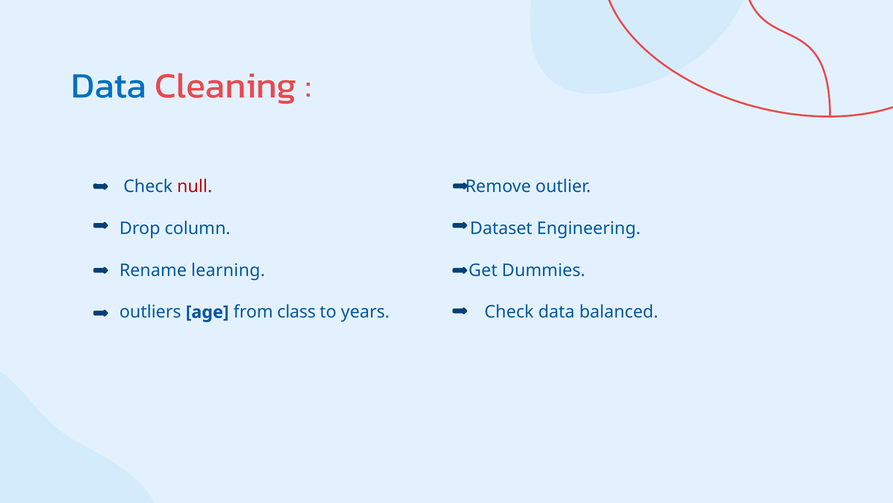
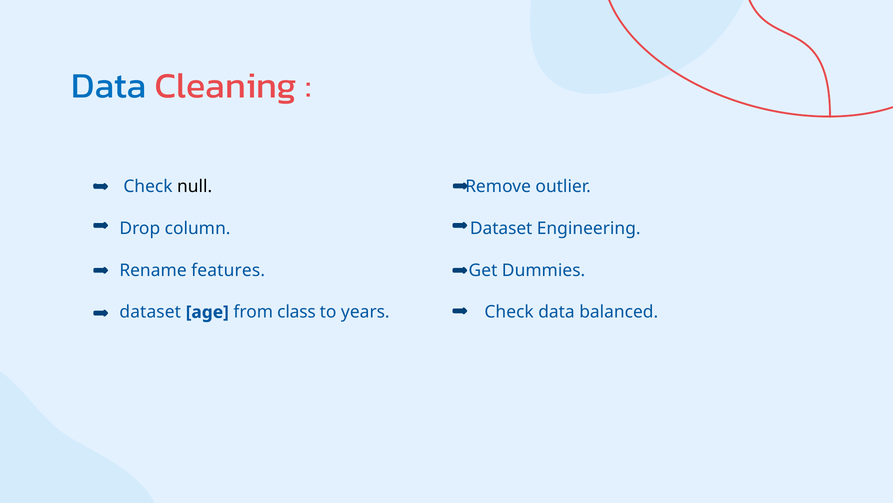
null colour: red -> black (195, 187)
learning: learning -> features (228, 270)
outliers: outliers -> dataset (150, 312)
